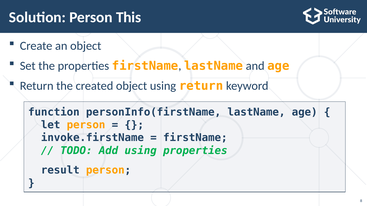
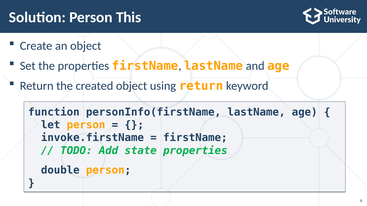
Add using: using -> state (141, 151)
result: result -> double (60, 171)
